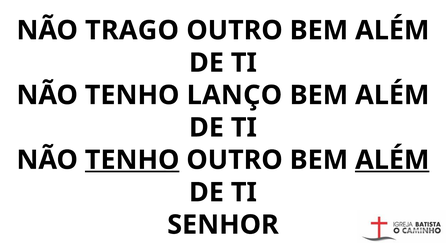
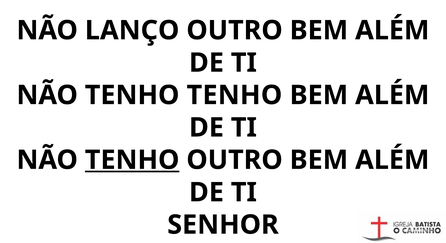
TRAGO: TRAGO -> LANÇO (132, 30)
TENHO LANÇO: LANÇO -> TENHO (234, 95)
ALÉM underline: present -> none (392, 160)
